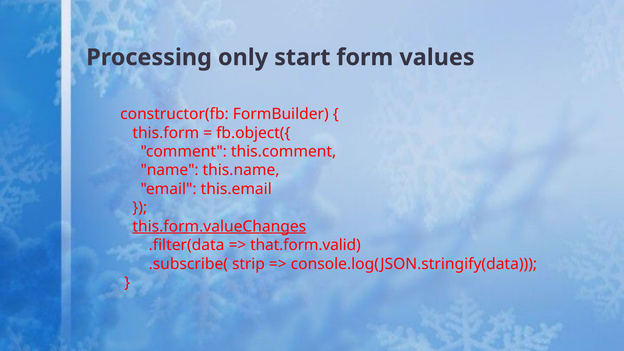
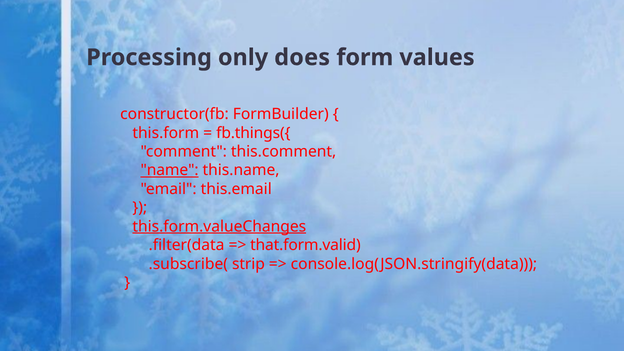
start: start -> does (302, 57)
fb.object({: fb.object({ -> fb.things({ (253, 133)
name underline: none -> present (170, 170)
